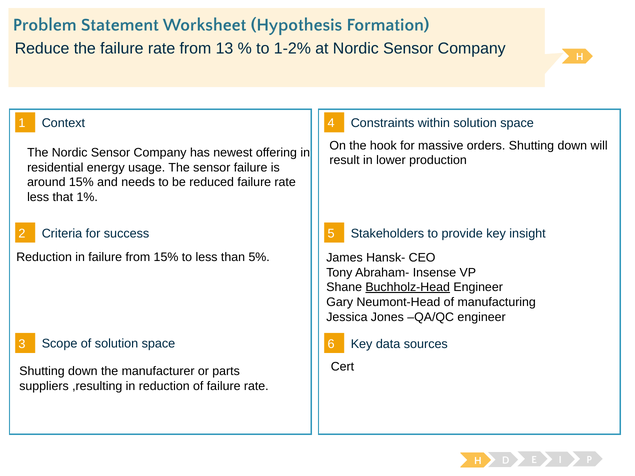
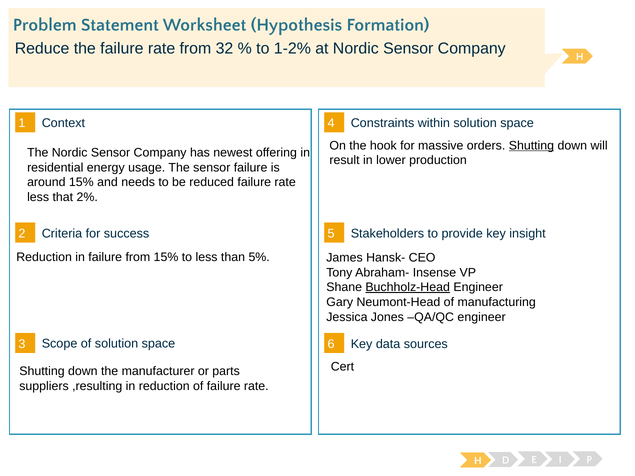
13: 13 -> 32 (224, 49)
Shutting underline: none -> present (531, 146)
1%: 1% -> 2% (87, 197)
